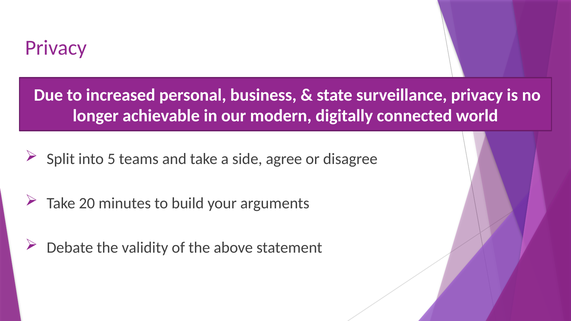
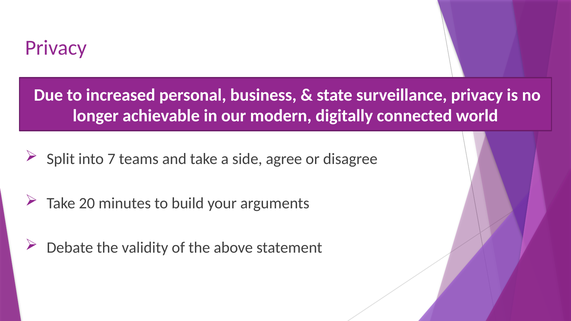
5: 5 -> 7 (111, 159)
